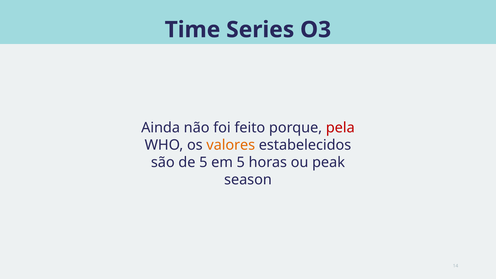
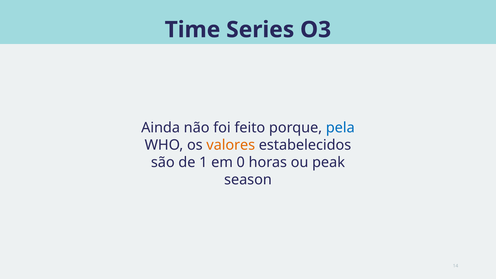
pela colour: red -> blue (340, 128)
de 5: 5 -> 1 (203, 162)
em 5: 5 -> 0 (241, 162)
